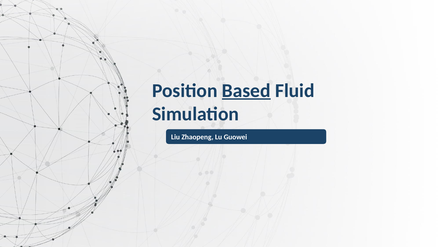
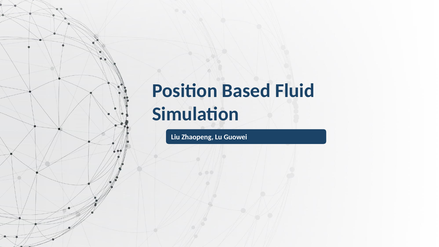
Based underline: present -> none (246, 91)
